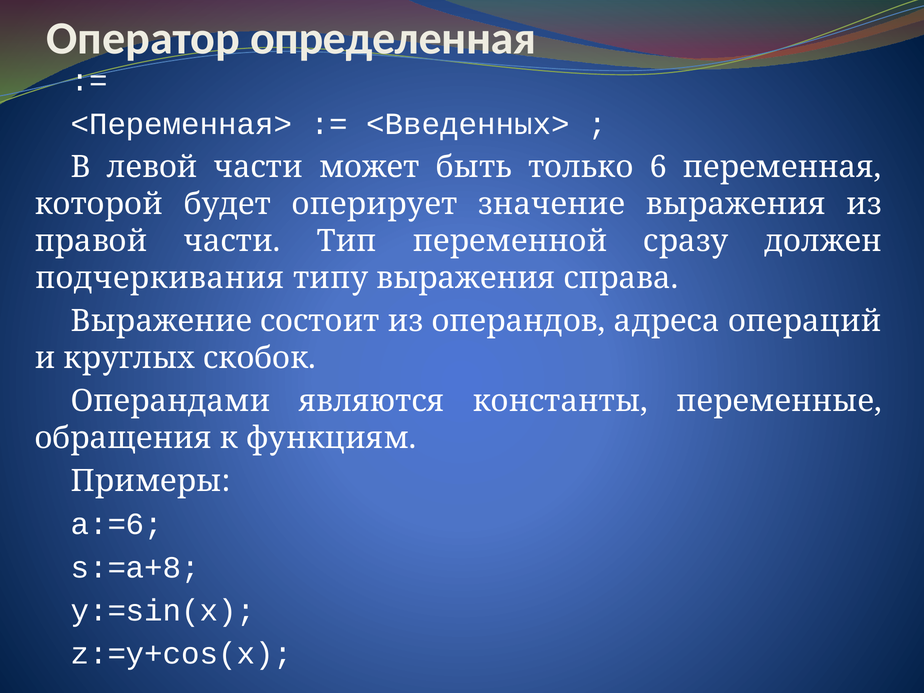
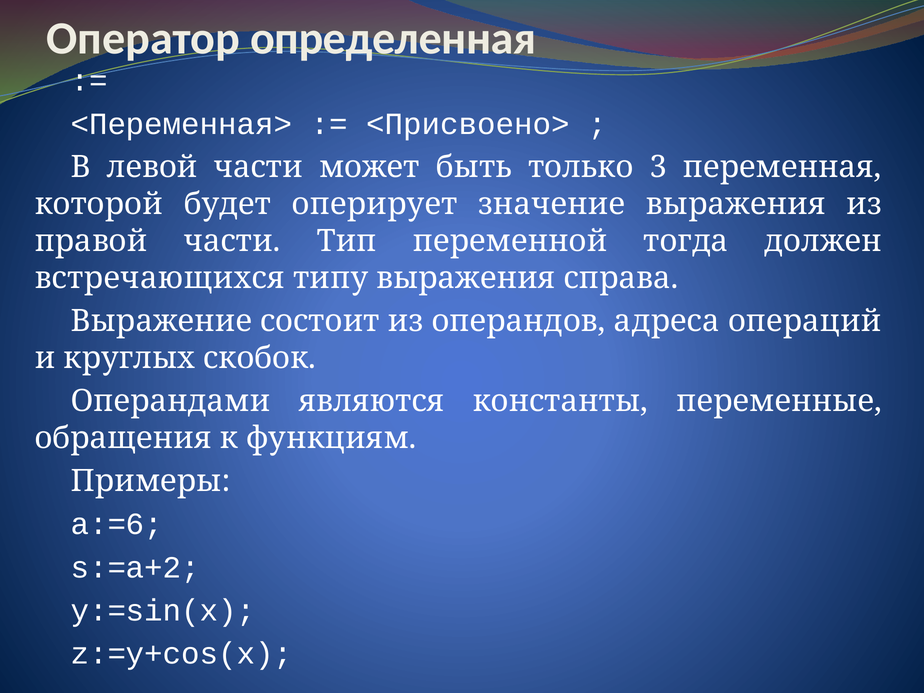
<Введенных>: <Введенных> -> <Присвоено> (468, 124)
6: 6 -> 3 (658, 167)
сразу: сразу -> тогда (686, 241)
подчеркивания: подчеркивания -> встречающихся (160, 278)
s:=a+8: s:=a+8 -> s:=a+2 (135, 567)
